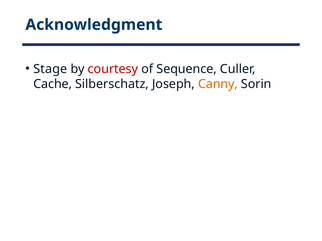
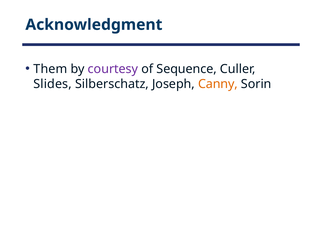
Stage: Stage -> Them (50, 69)
courtesy colour: red -> purple (113, 69)
Cache: Cache -> Slides (53, 84)
